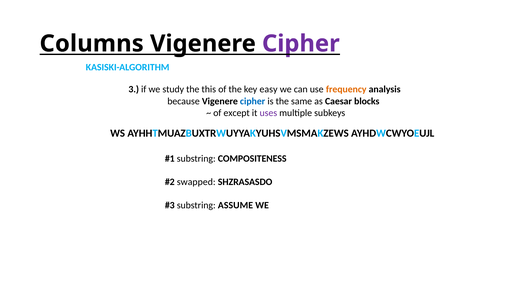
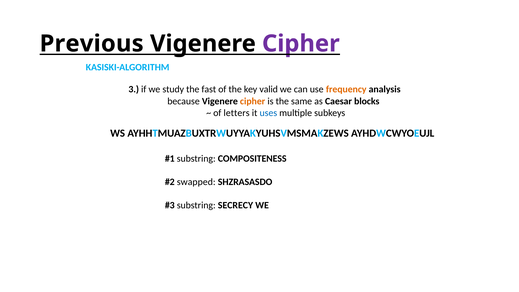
Columns: Columns -> Previous (92, 44)
this: this -> fast (209, 89)
easy: easy -> valid (269, 89)
cipher colour: blue -> orange (253, 101)
except: except -> letters (237, 113)
uses colour: purple -> blue (268, 113)
ASSUME: ASSUME -> SECRECY (235, 205)
